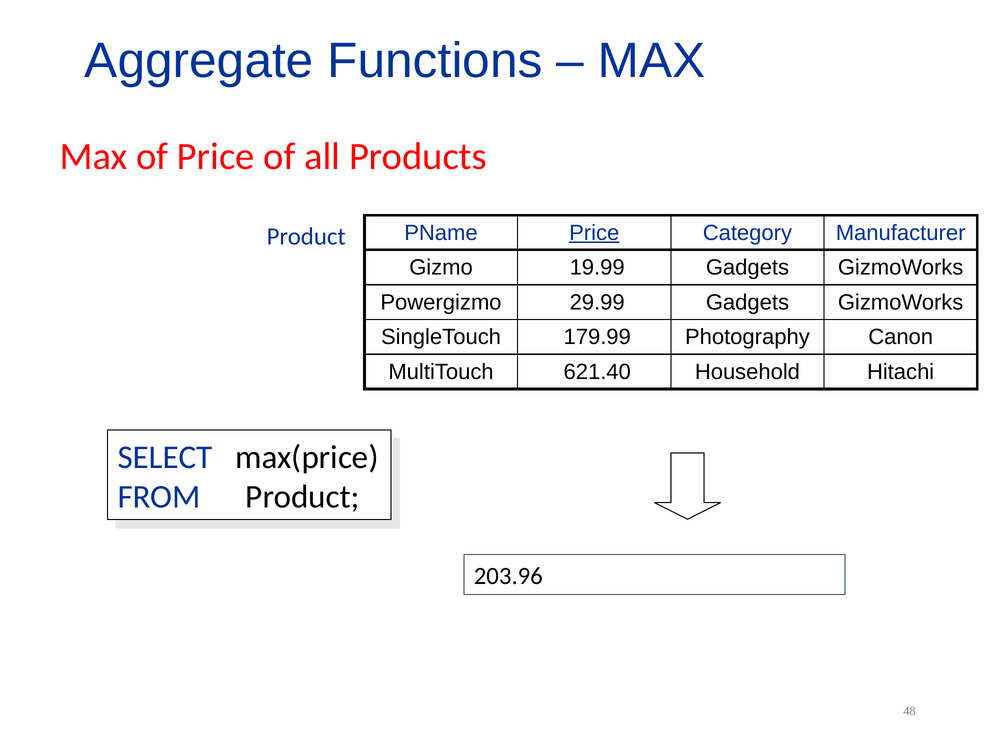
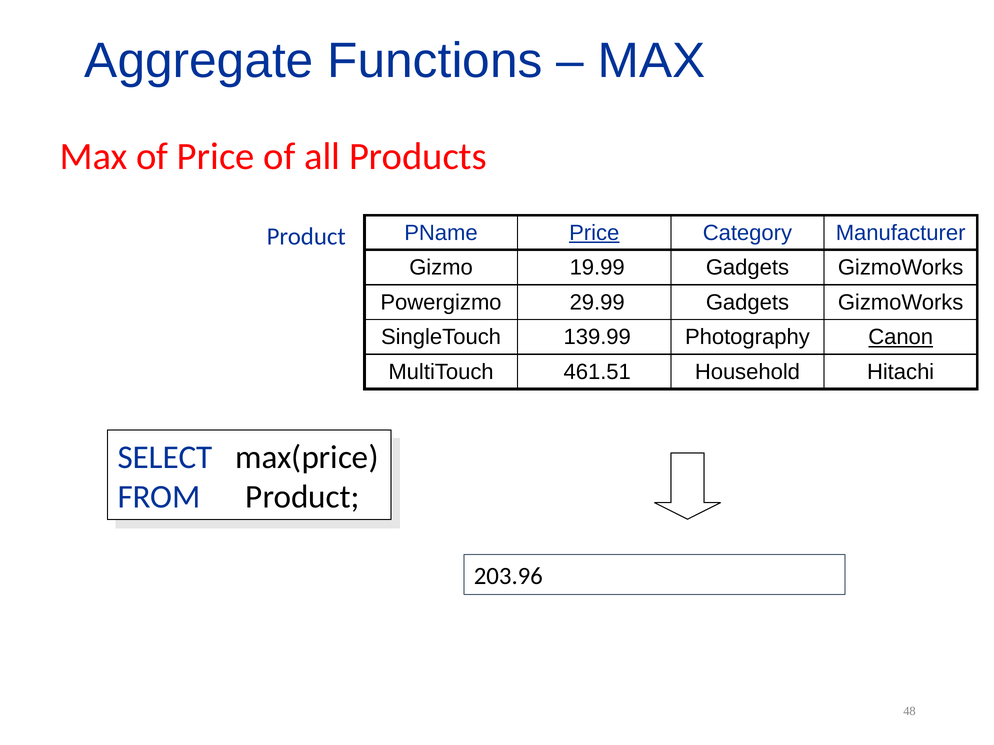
179.99: 179.99 -> 139.99 (597, 337)
Canon underline: none -> present (901, 337)
621.40: 621.40 -> 461.51 (597, 372)
